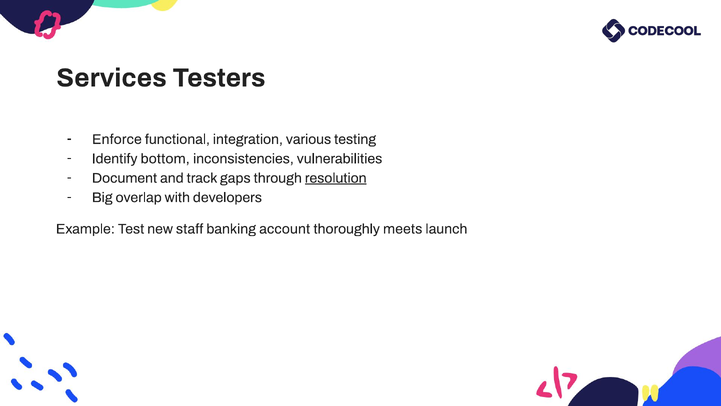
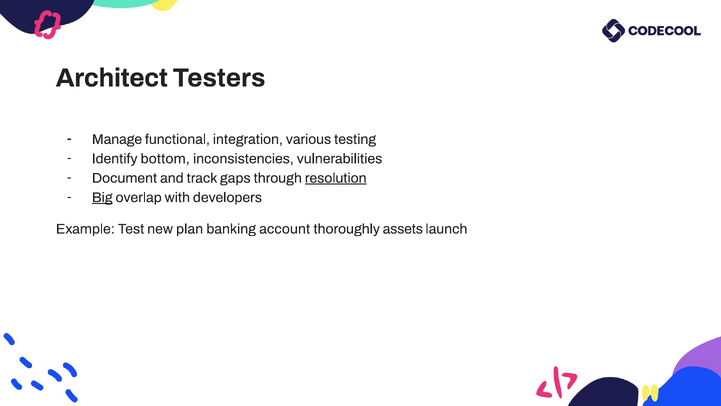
Services: Services -> Architect (112, 78)
Enforce: Enforce -> Manage (117, 139)
Big underline: none -> present (102, 197)
staff: staff -> plan (190, 229)
meets: meets -> assets (403, 229)
